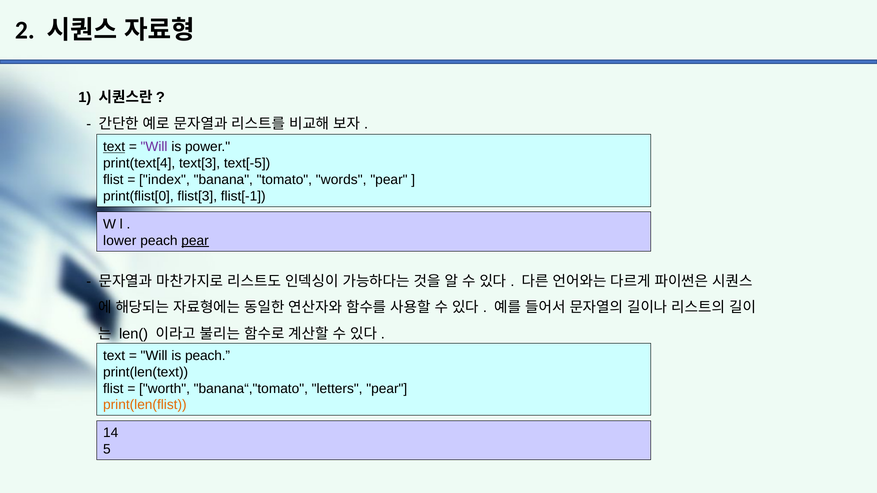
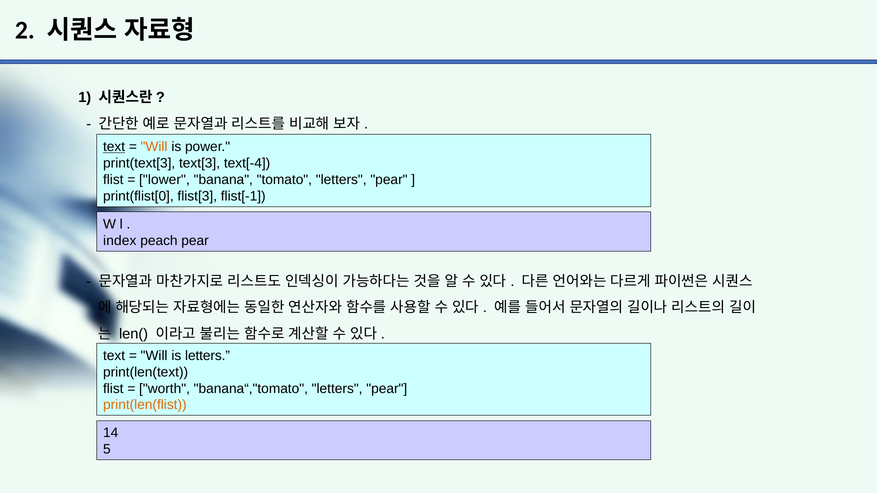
Will colour: purple -> orange (154, 147)
print(text[4: print(text[4 -> print(text[3 (139, 163)
text[-5: text[-5 -> text[-4 (247, 163)
index: index -> lower (164, 180)
tomato words: words -> letters (341, 180)
lower: lower -> index (120, 241)
pear underline: present -> none (195, 241)
is peach: peach -> letters (208, 356)
